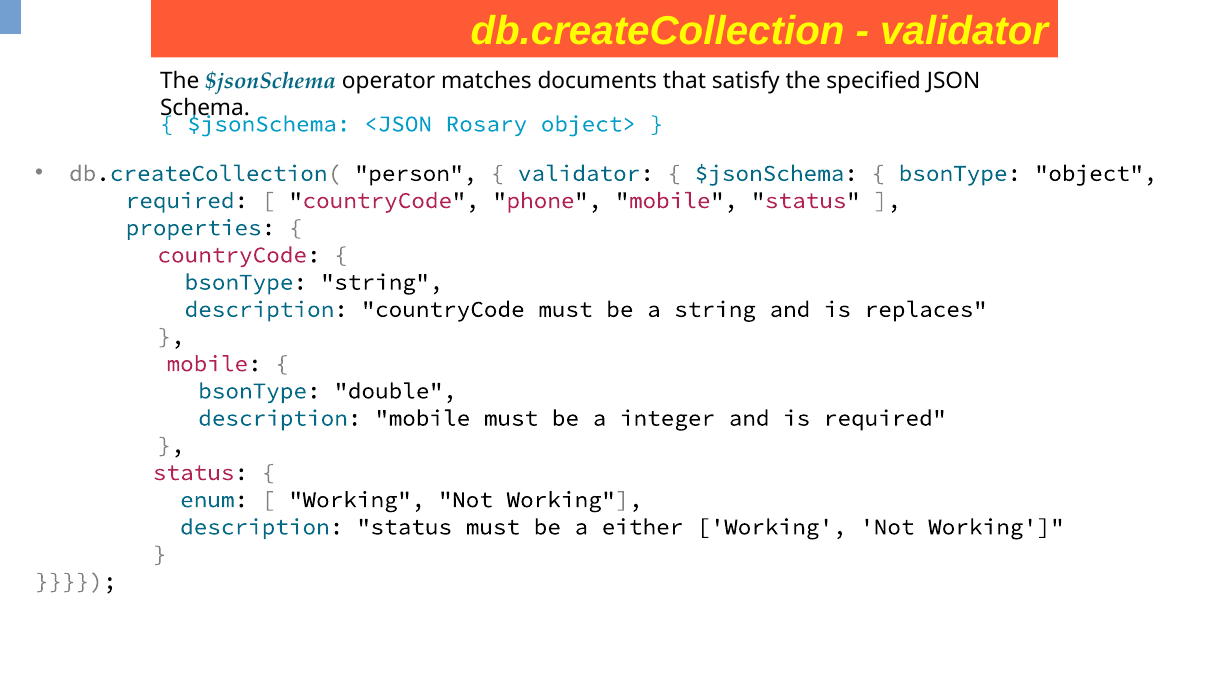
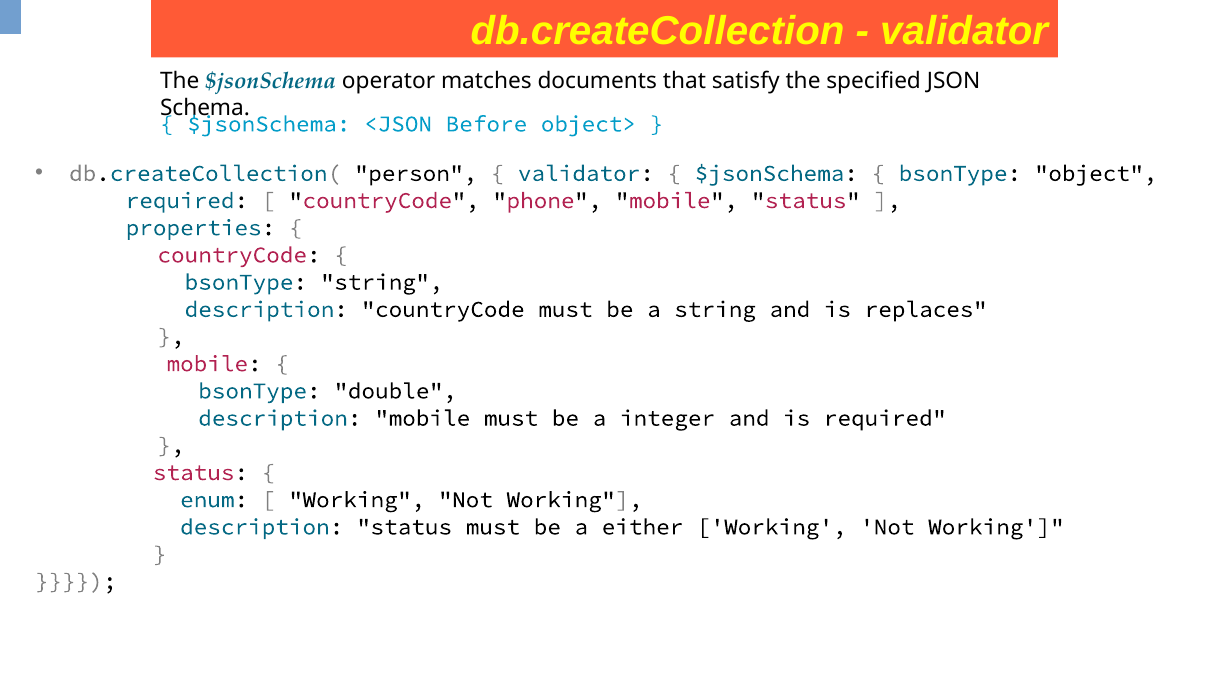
Rosary: Rosary -> Before (486, 124)
